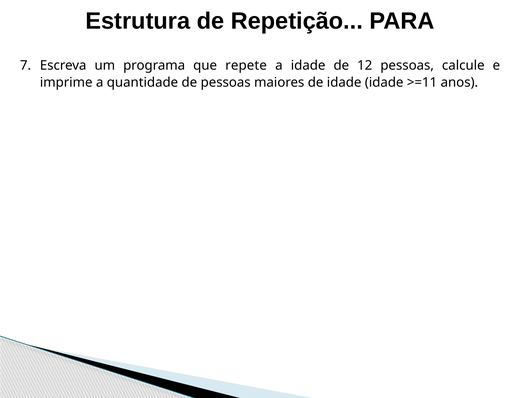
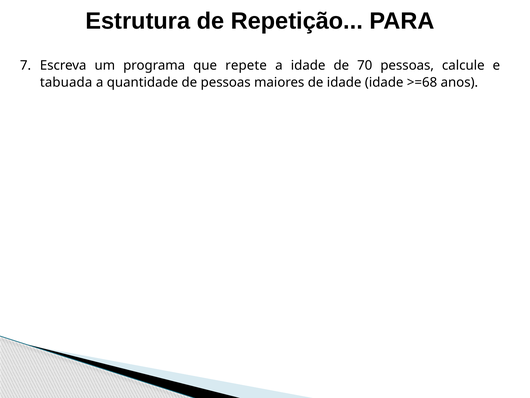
12: 12 -> 70 (365, 65)
imprime: imprime -> tabuada (66, 82)
>=11: >=11 -> >=68 (422, 82)
